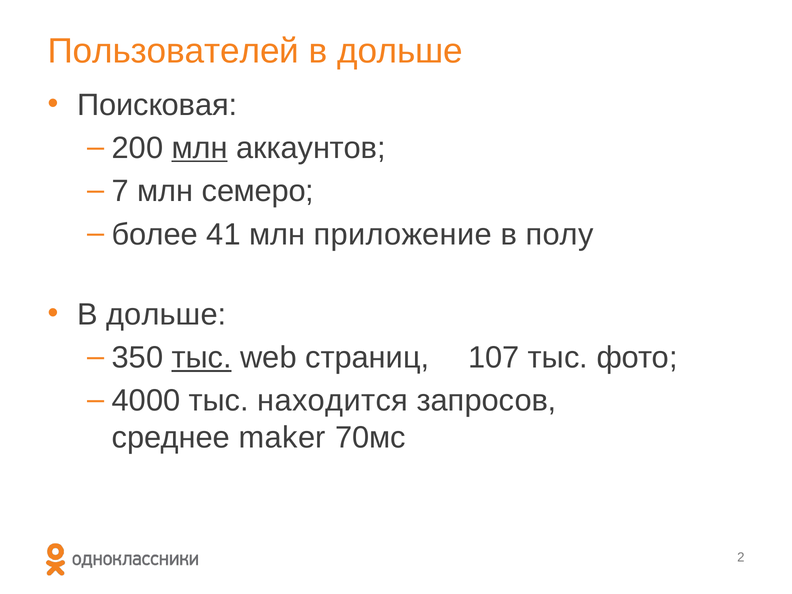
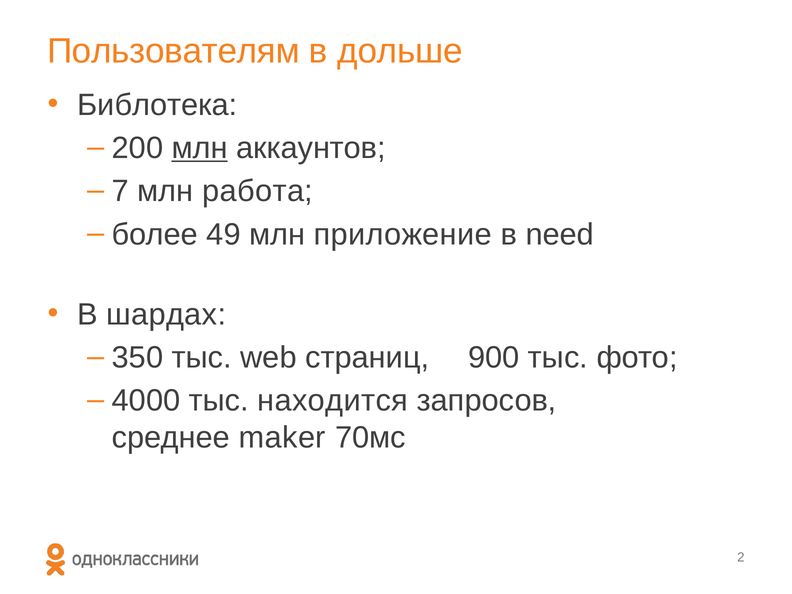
Пользователей: Пользователей -> Пользователям (173, 51)
Поисковая: Поисковая -> Библотека (157, 105)
семеро: семеро -> работа (258, 191)
41: 41 -> 49 (224, 234)
полу: полу -> need (560, 234)
дольше: дольше -> шардах (166, 314)
тыс underline: present -> none (202, 358)
107: 107 -> 900 (494, 358)
